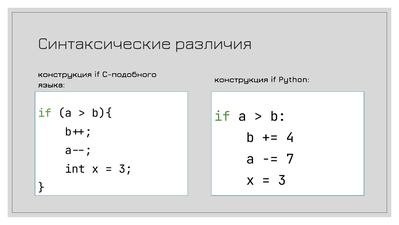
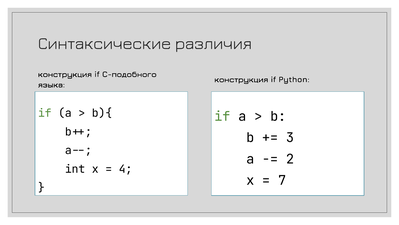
4: 4 -> 3 (290, 137)
7: 7 -> 2 (290, 159)
3: 3 -> 4 (126, 169)
3: 3 -> 7 (282, 180)
